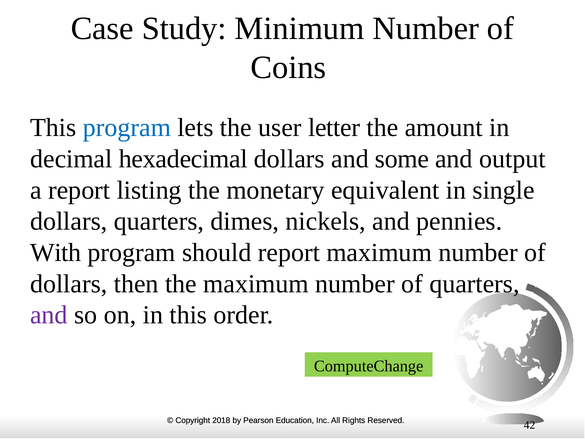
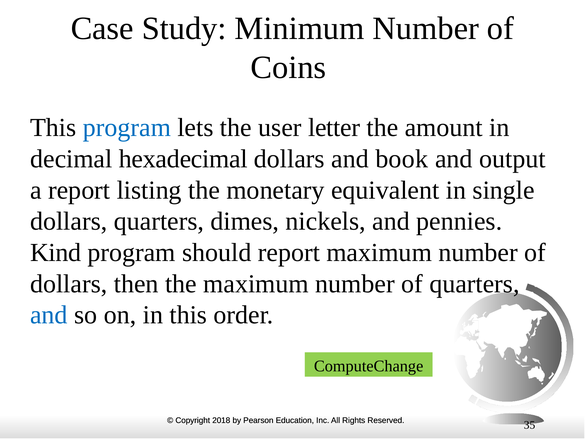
some: some -> book (402, 159)
With: With -> Kind (56, 252)
and colour: purple -> blue (49, 315)
42: 42 -> 35 (530, 425)
